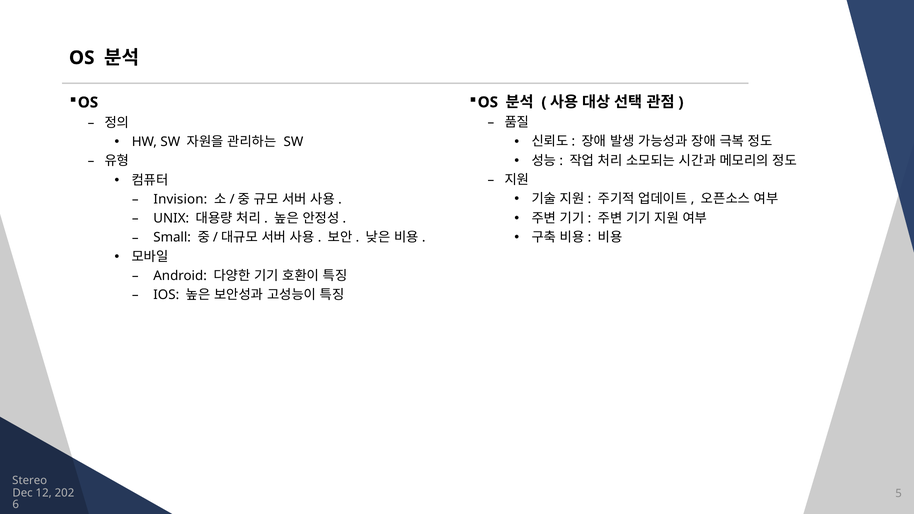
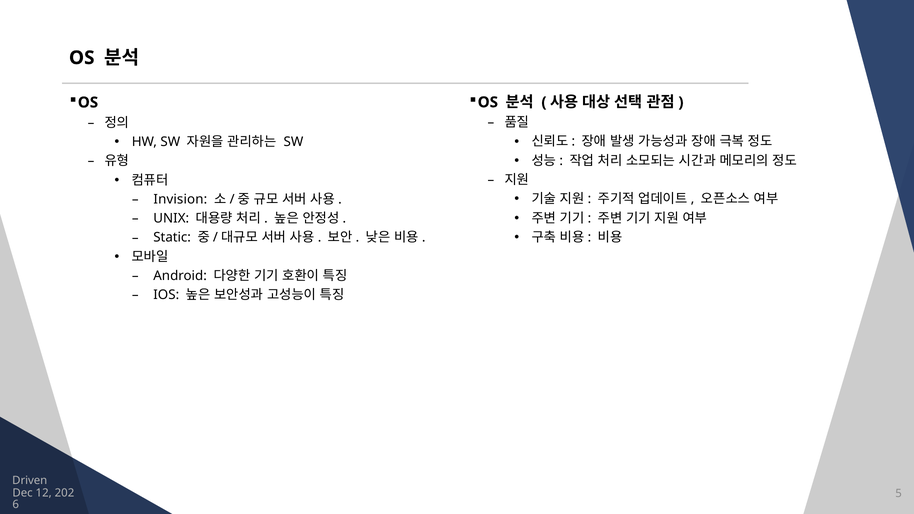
Small: Small -> Static (172, 238)
Stereo: Stereo -> Driven (30, 481)
